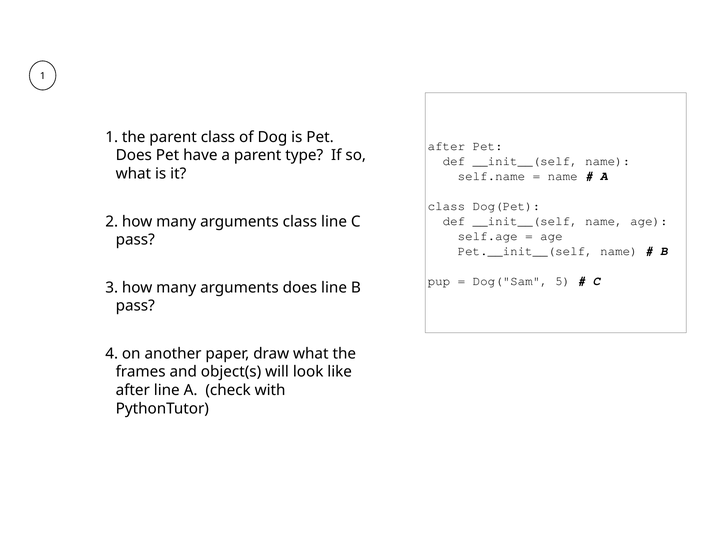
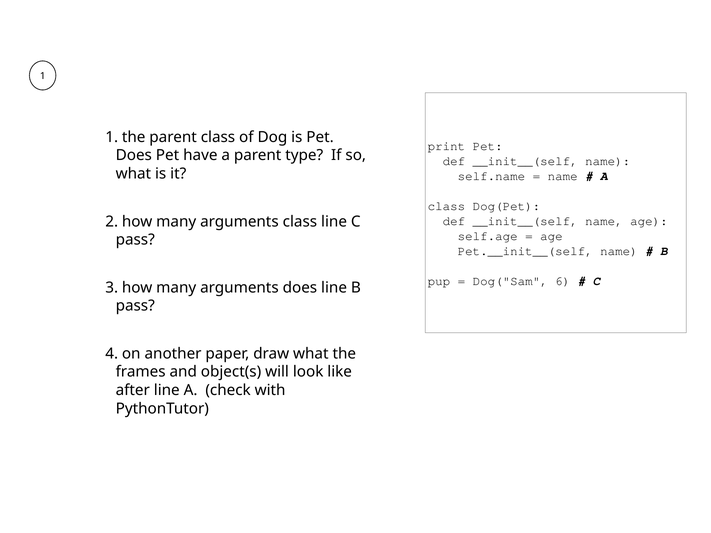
after: after -> print (446, 146)
5: 5 -> 6 (563, 281)
